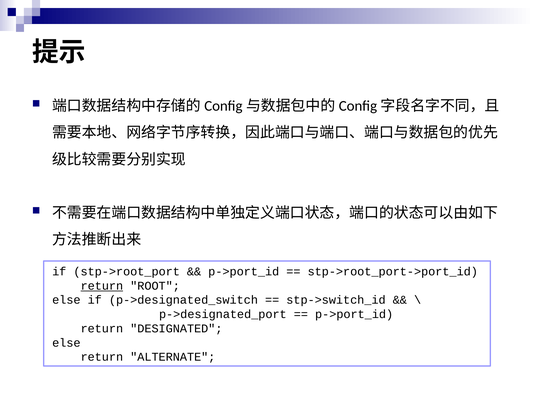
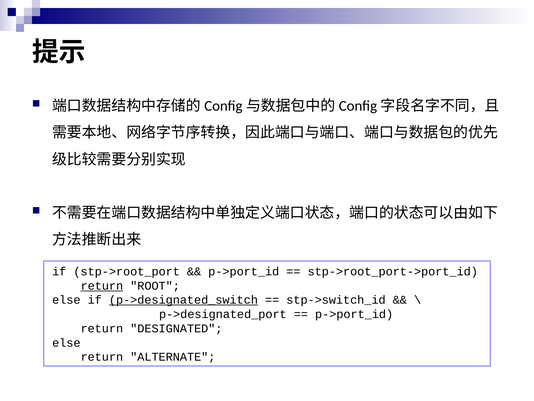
p->designated_switch underline: none -> present (183, 300)
